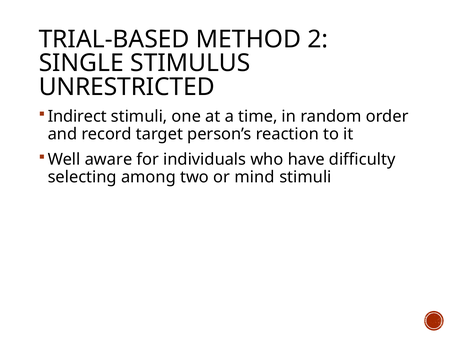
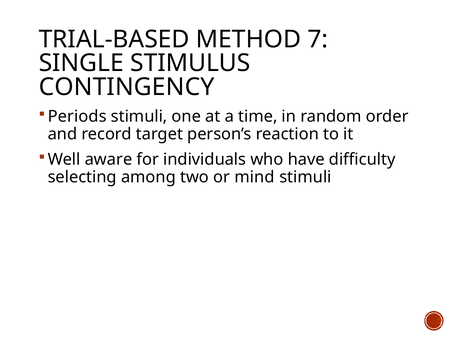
2: 2 -> 7 (318, 39)
UNRESTRICTED: UNRESTRICTED -> CONTINGENCY (127, 87)
Indirect: Indirect -> Periods (77, 117)
